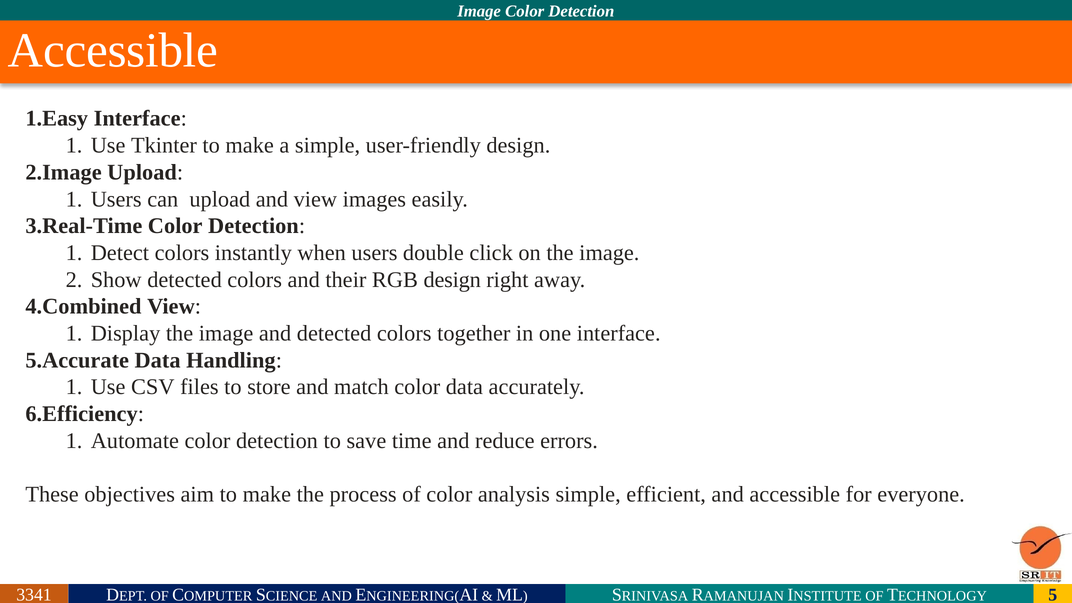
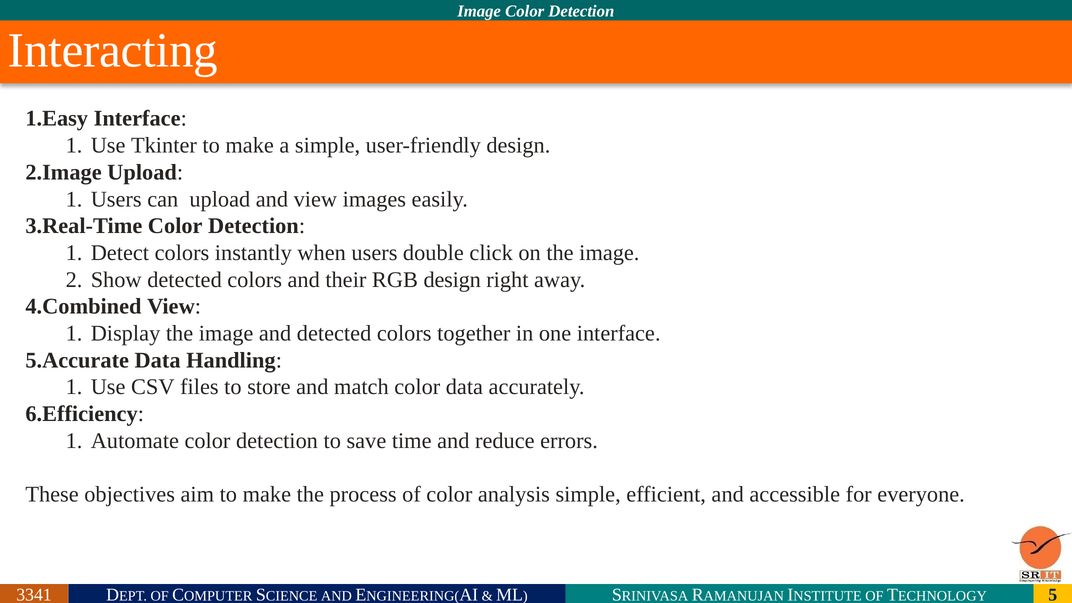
Accessible: Accessible -> Interacting (113, 51)
